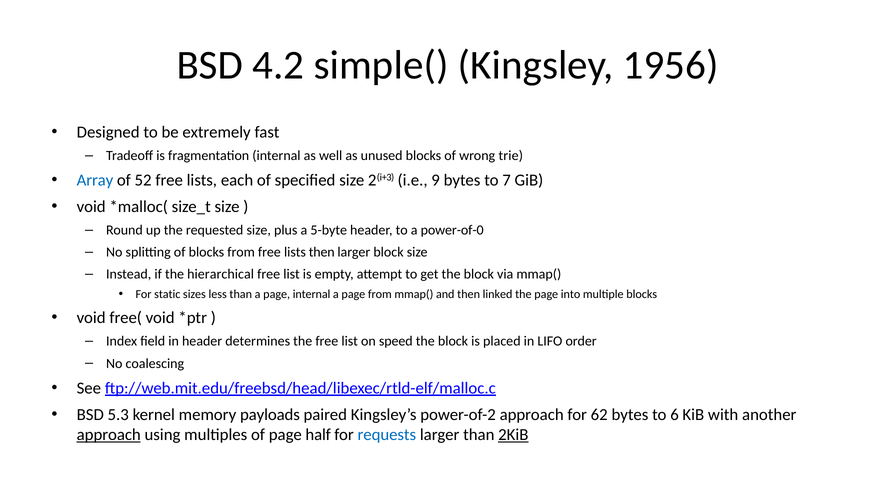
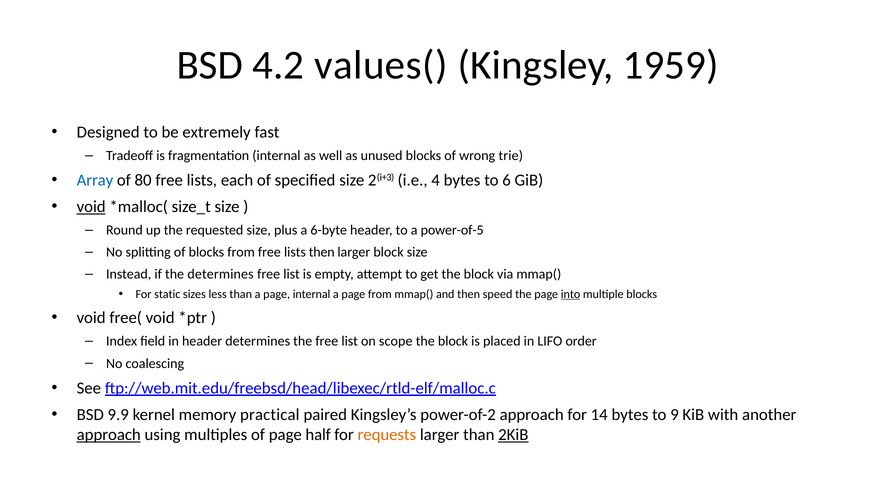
simple(: simple( -> values( (381, 65)
1956: 1956 -> 1959 (671, 65)
52: 52 -> 80 (143, 180)
9: 9 -> 4 (436, 180)
7: 7 -> 6 (507, 180)
void underline: none -> present (91, 207)
5-byte: 5-byte -> 6-byte (329, 230)
power-of-0: power-of-0 -> power-of-5 (452, 230)
the hierarchical: hierarchical -> determines (221, 274)
linked: linked -> speed (498, 294)
into underline: none -> present (571, 294)
speed: speed -> scope (396, 341)
5.3: 5.3 -> 9.9 (118, 415)
payloads: payloads -> practical (270, 415)
62: 62 -> 14 (599, 415)
6: 6 -> 9 (675, 415)
requests colour: blue -> orange (387, 435)
